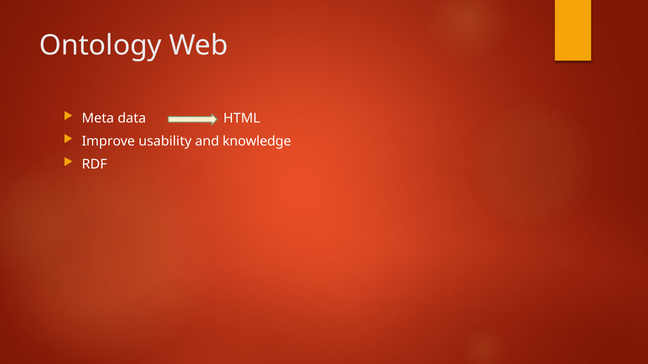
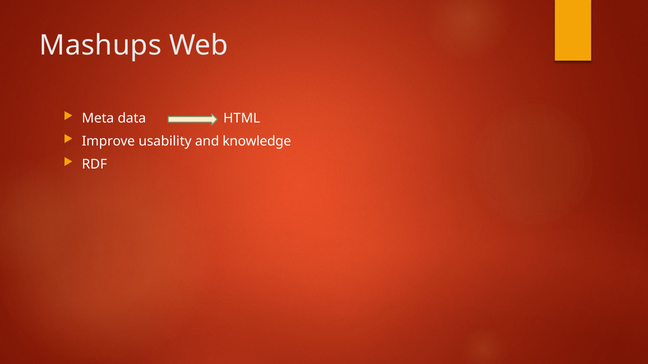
Ontology: Ontology -> Mashups (100, 45)
